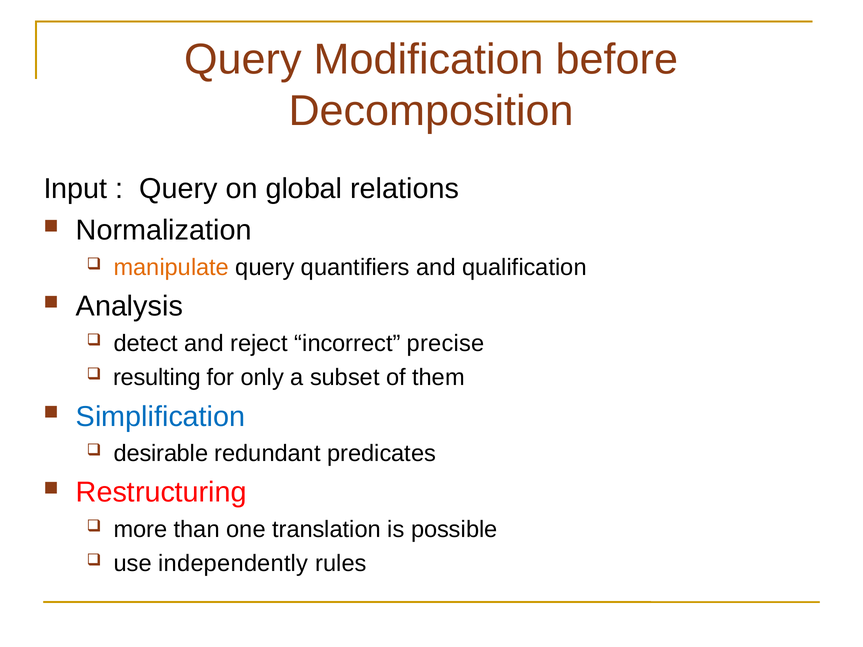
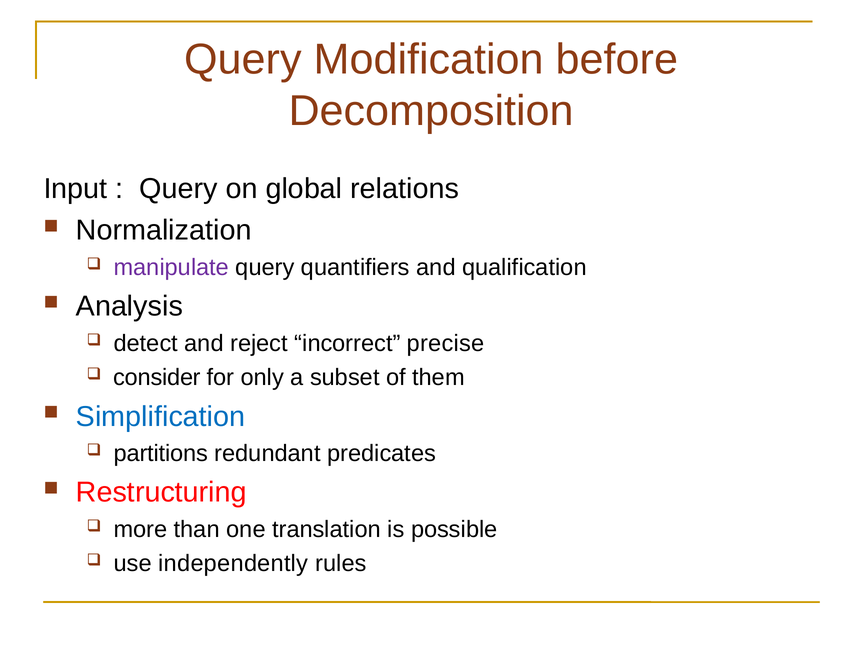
manipulate colour: orange -> purple (171, 267)
resulting: resulting -> consider (157, 378)
desirable: desirable -> partitions (161, 454)
